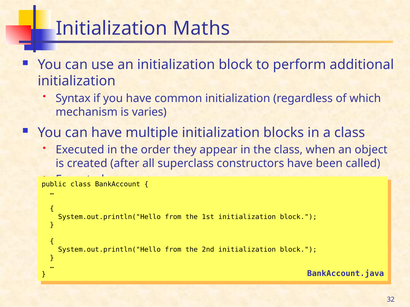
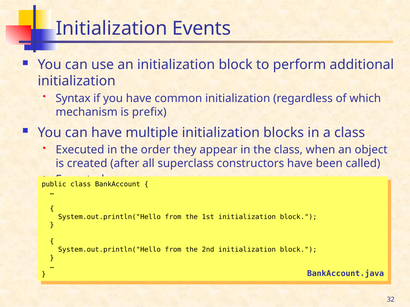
Maths: Maths -> Events (202, 28)
varies: varies -> prefix (149, 112)
